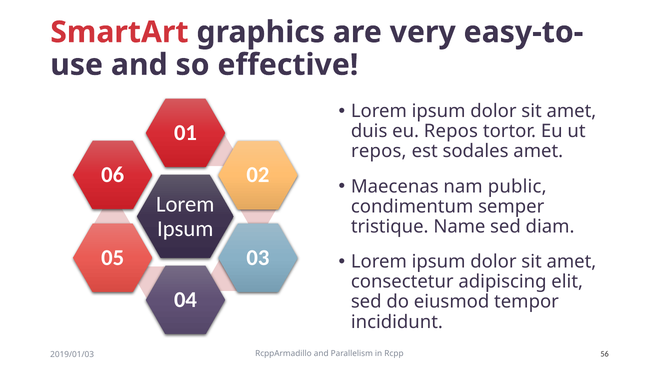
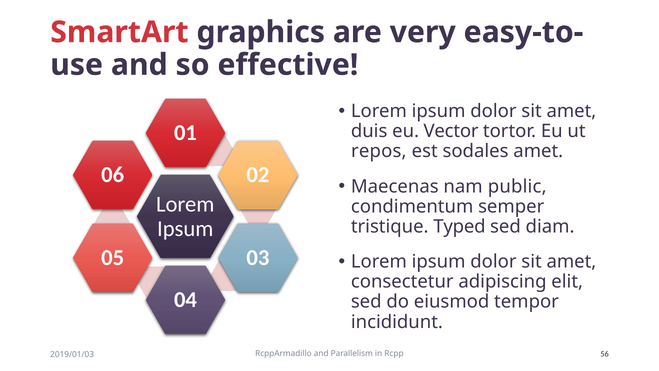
eu Repos: Repos -> Vector (451, 131)
Name: Name -> Typed (459, 226)
